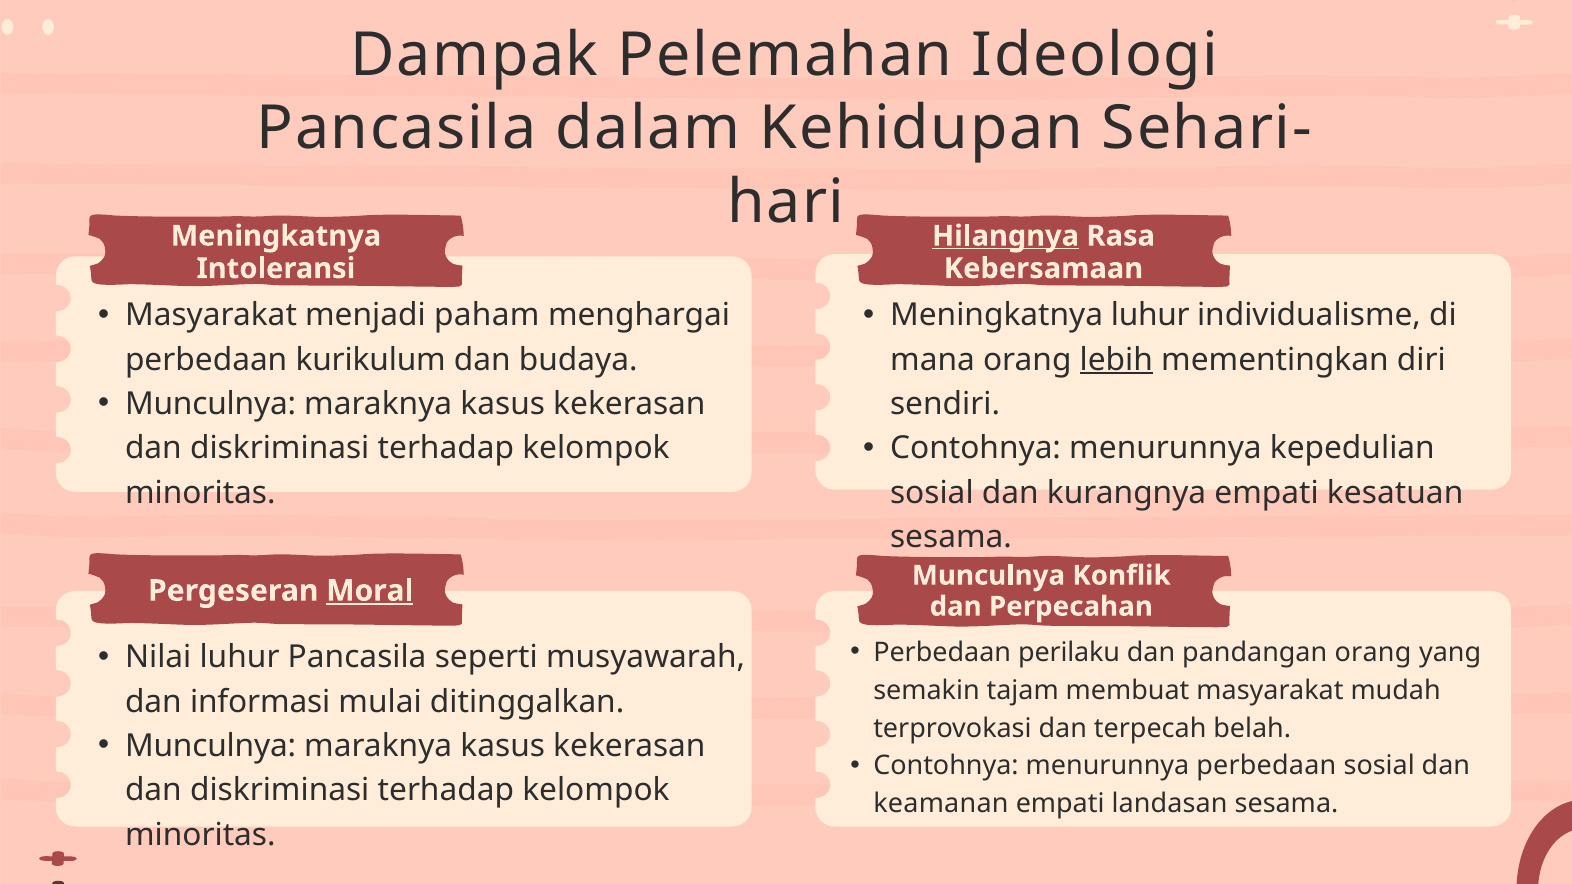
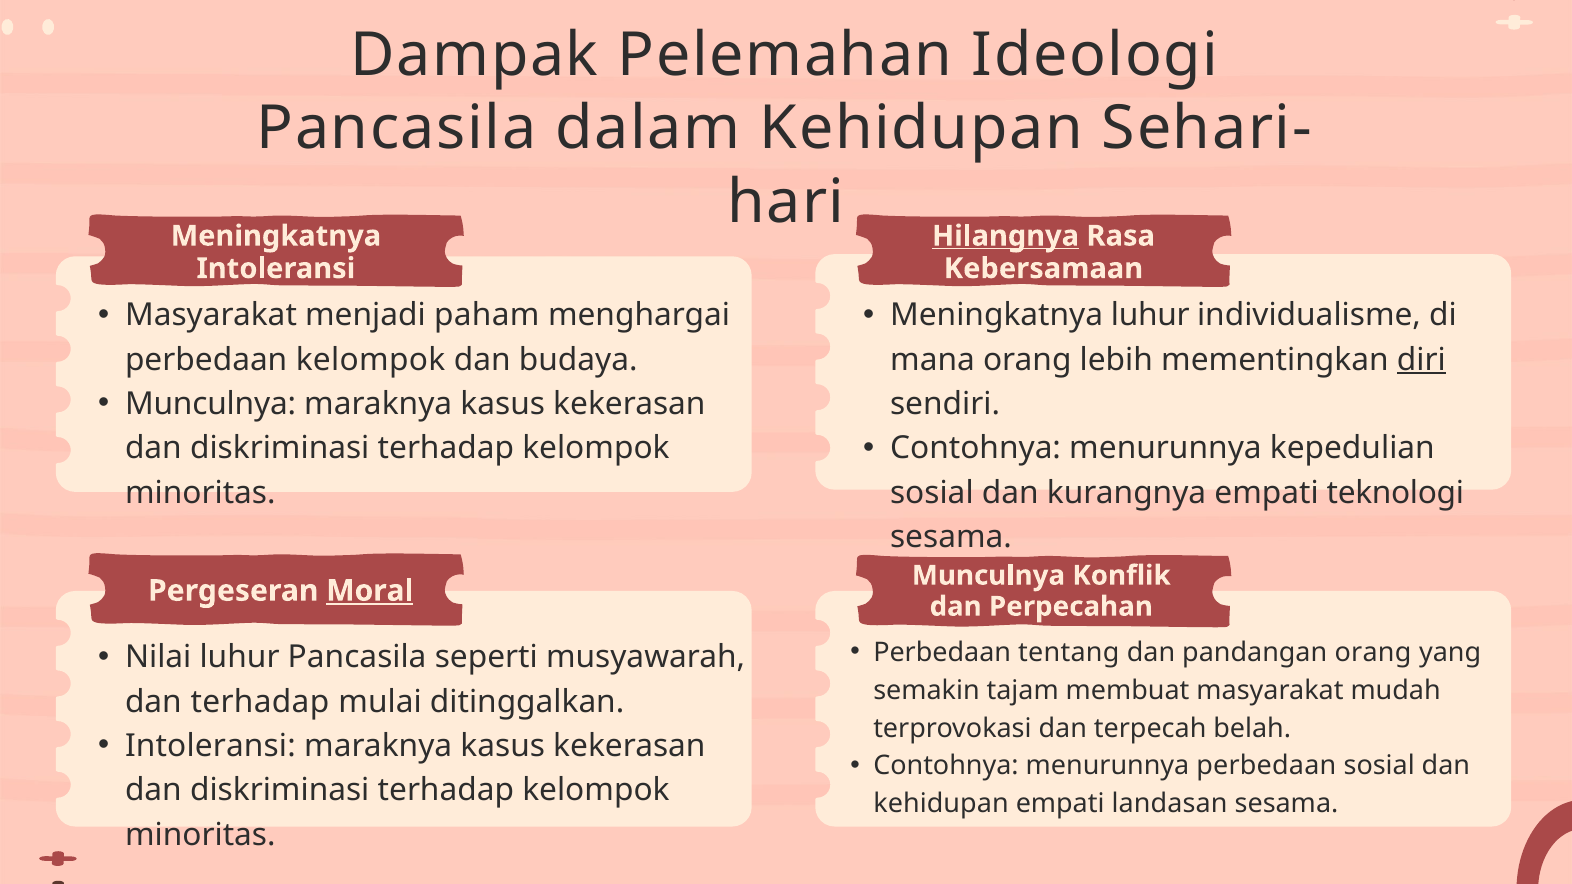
perbedaan kurikulum: kurikulum -> kelompok (370, 360)
lebih underline: present -> none (1116, 360)
diri underline: none -> present (1421, 360)
kesatuan: kesatuan -> teknologi (1395, 493)
perilaku: perilaku -> tentang (1069, 653)
dan informasi: informasi -> terhadap (260, 702)
Munculnya: Munculnya -> Intoleransi (210, 746)
keamanan: keamanan -> kehidupan (941, 804)
